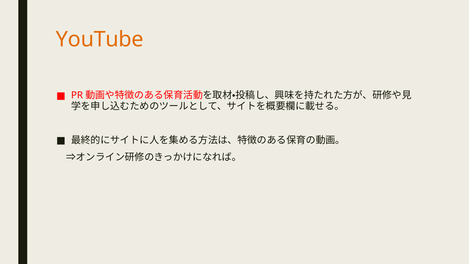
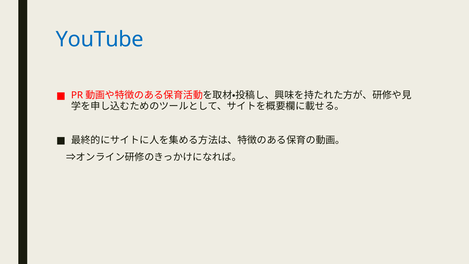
YouTube colour: orange -> blue (100, 39)
